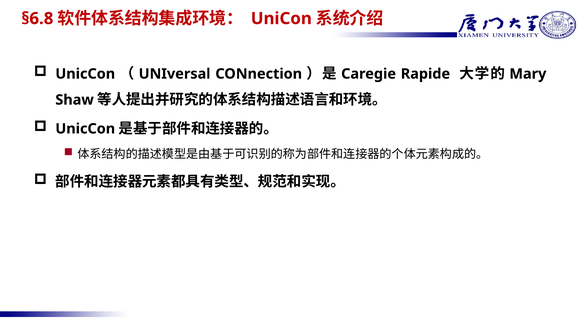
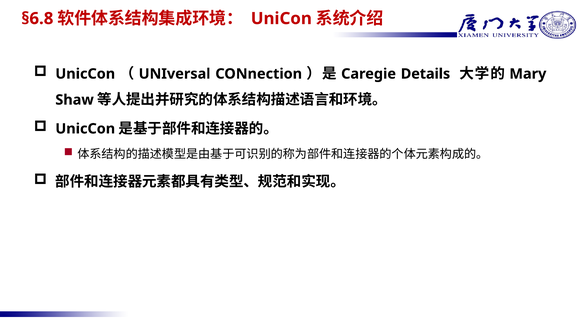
Rapide: Rapide -> Details (425, 74)
